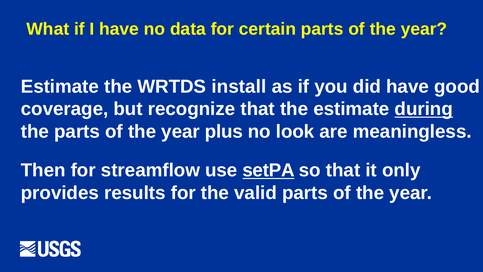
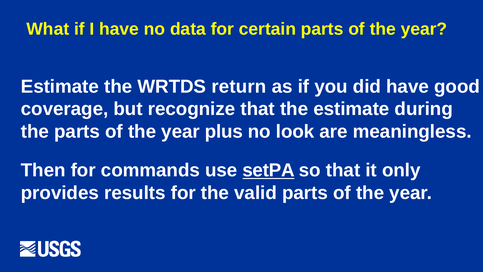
install: install -> return (239, 86)
during underline: present -> none (424, 109)
streamflow: streamflow -> commands (150, 170)
